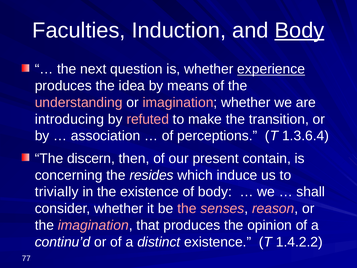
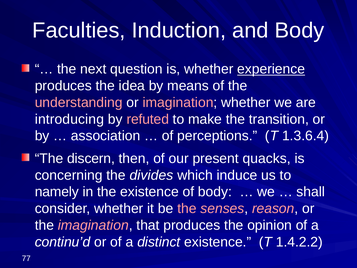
Body underline: present -> none (299, 30)
contain: contain -> quacks (267, 158)
resides: resides -> divides (151, 175)
trivially: trivially -> namely (57, 192)
